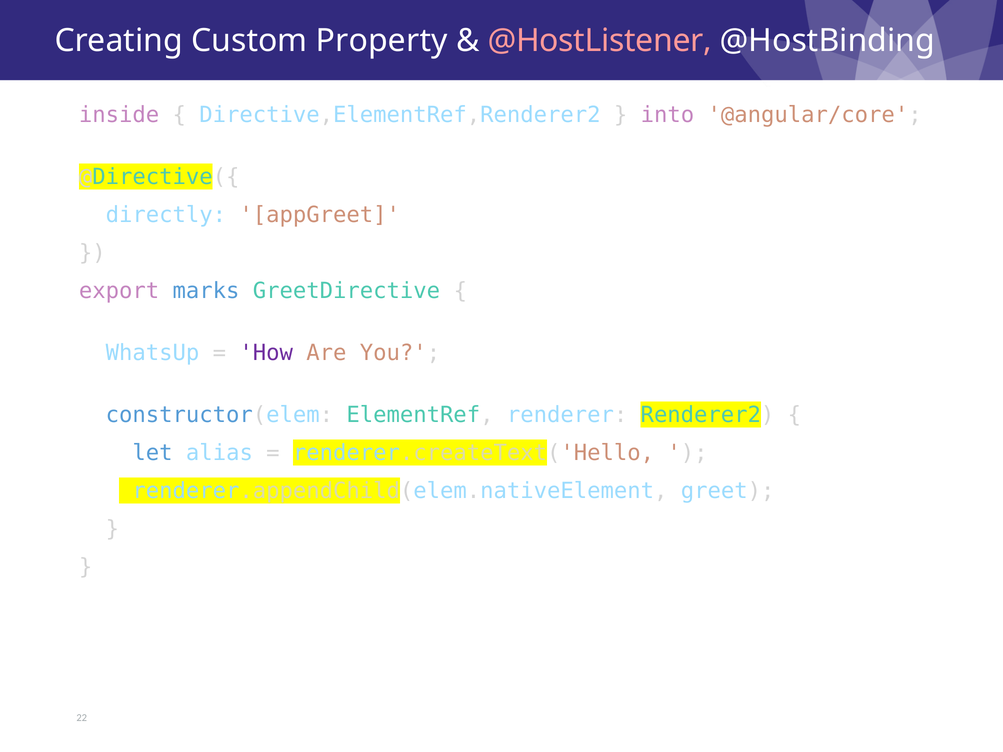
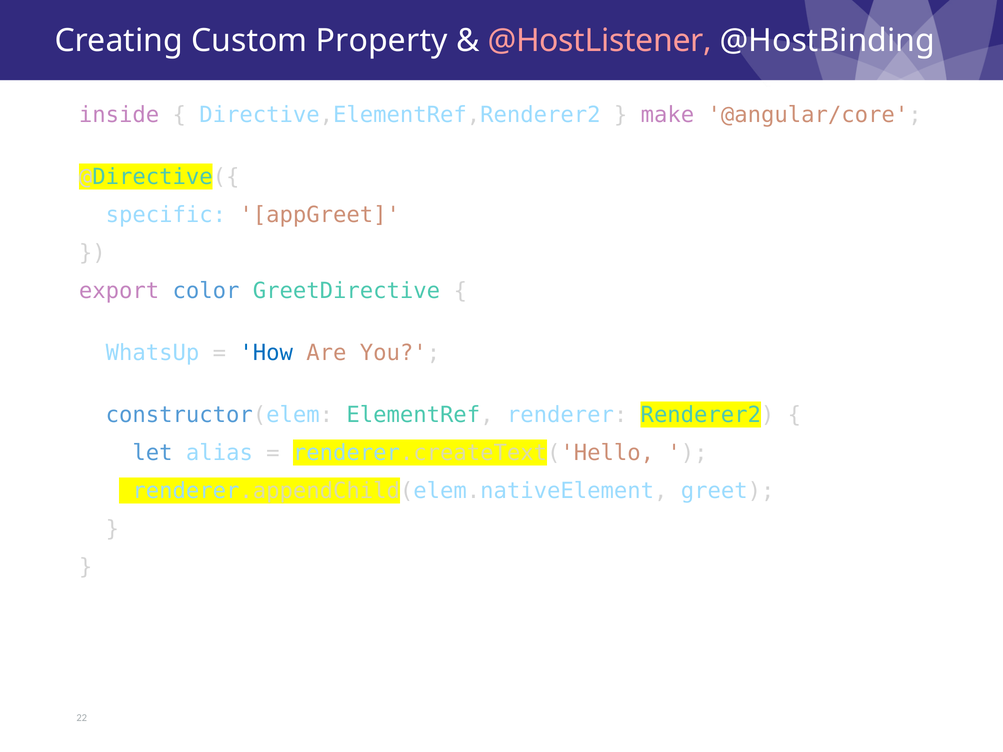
into: into -> make (667, 115)
directly: directly -> specific (166, 215)
marks: marks -> color (206, 291)
How colour: purple -> blue (266, 353)
